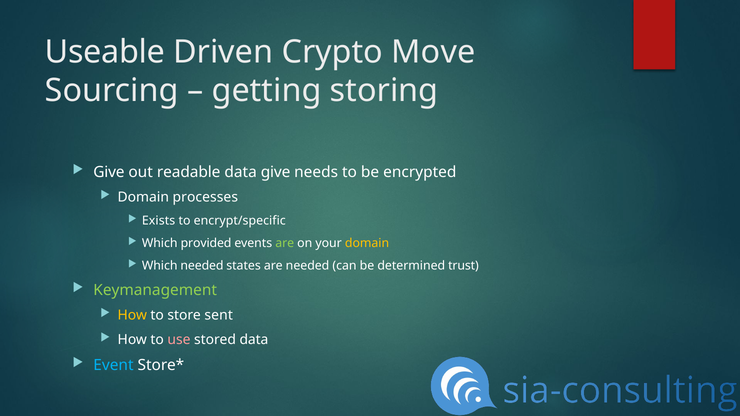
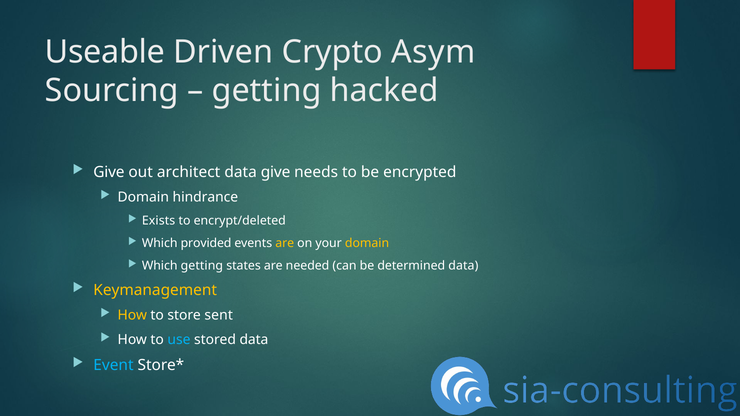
Move: Move -> Asym (433, 52)
storing: storing -> hacked (384, 91)
readable: readable -> architect (189, 172)
processes: processes -> hindrance (205, 197)
encrypt/specific: encrypt/specific -> encrypt/deleted (240, 221)
are colour: light green -> yellow (285, 243)
Which needed: needed -> getting (202, 266)
determined trust: trust -> data (463, 266)
Keymanagement colour: light green -> yellow (155, 290)
use colour: pink -> light blue (179, 340)
